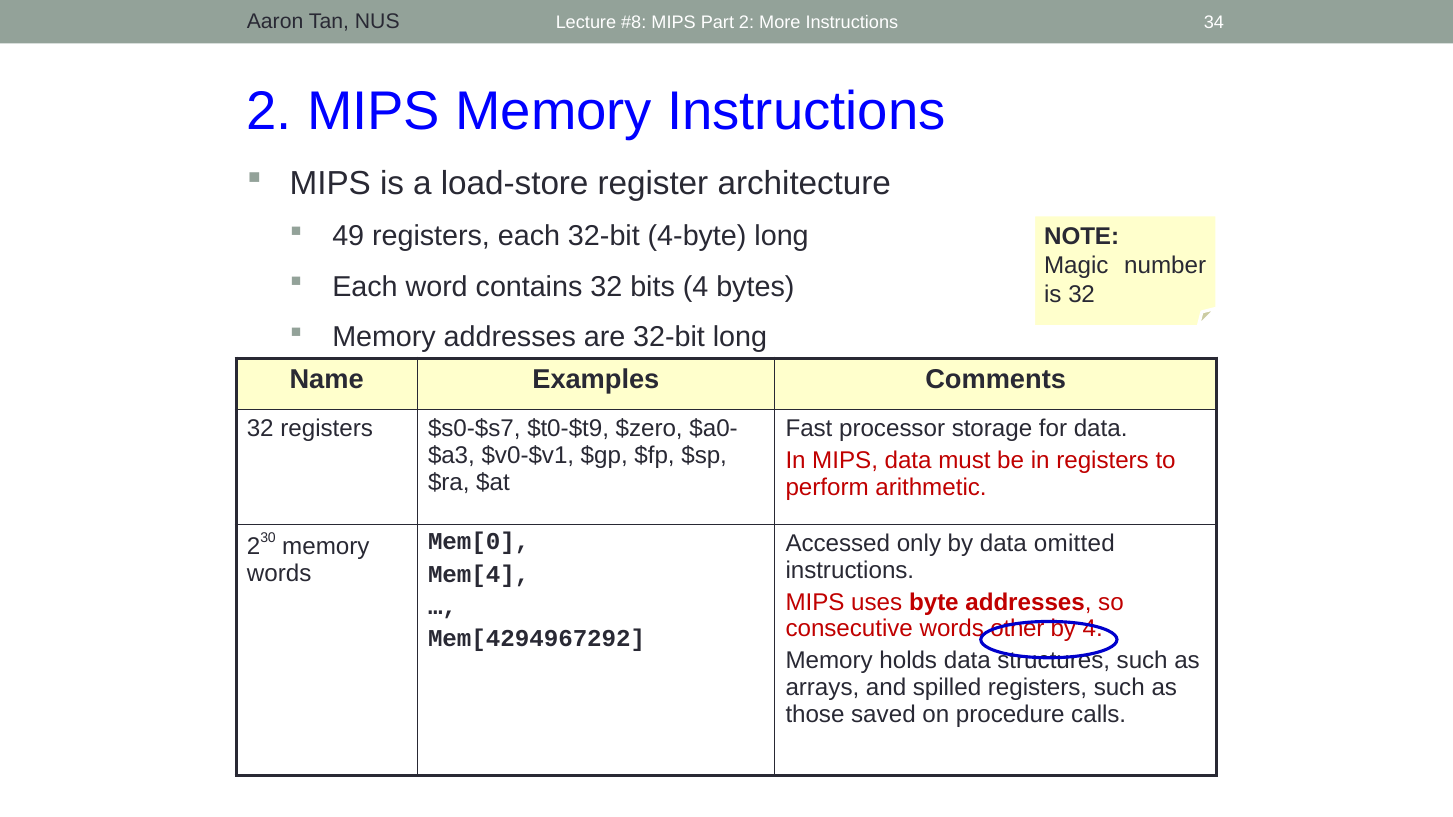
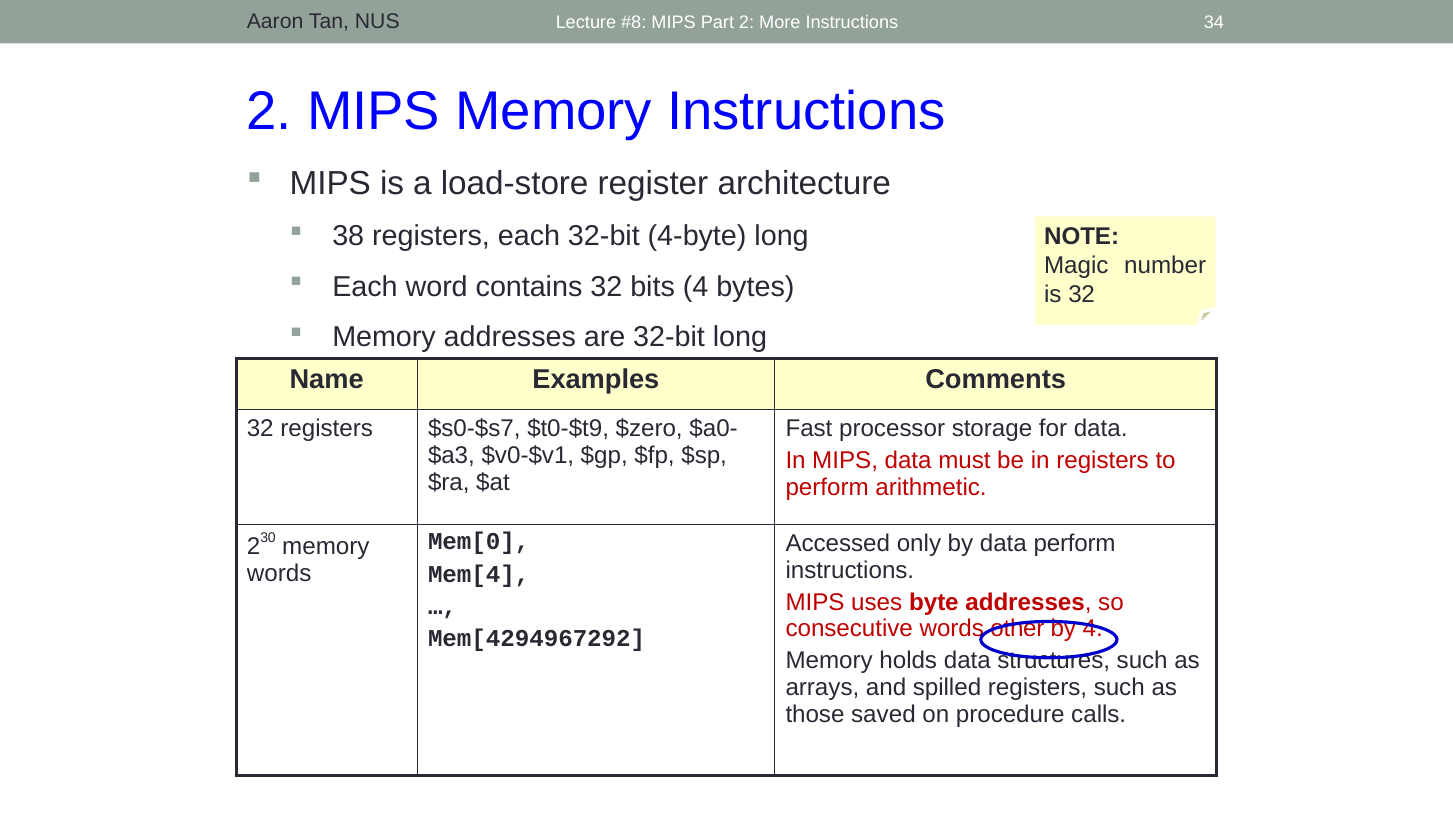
49: 49 -> 38 (348, 236)
data omitted: omitted -> perform (1075, 544)
